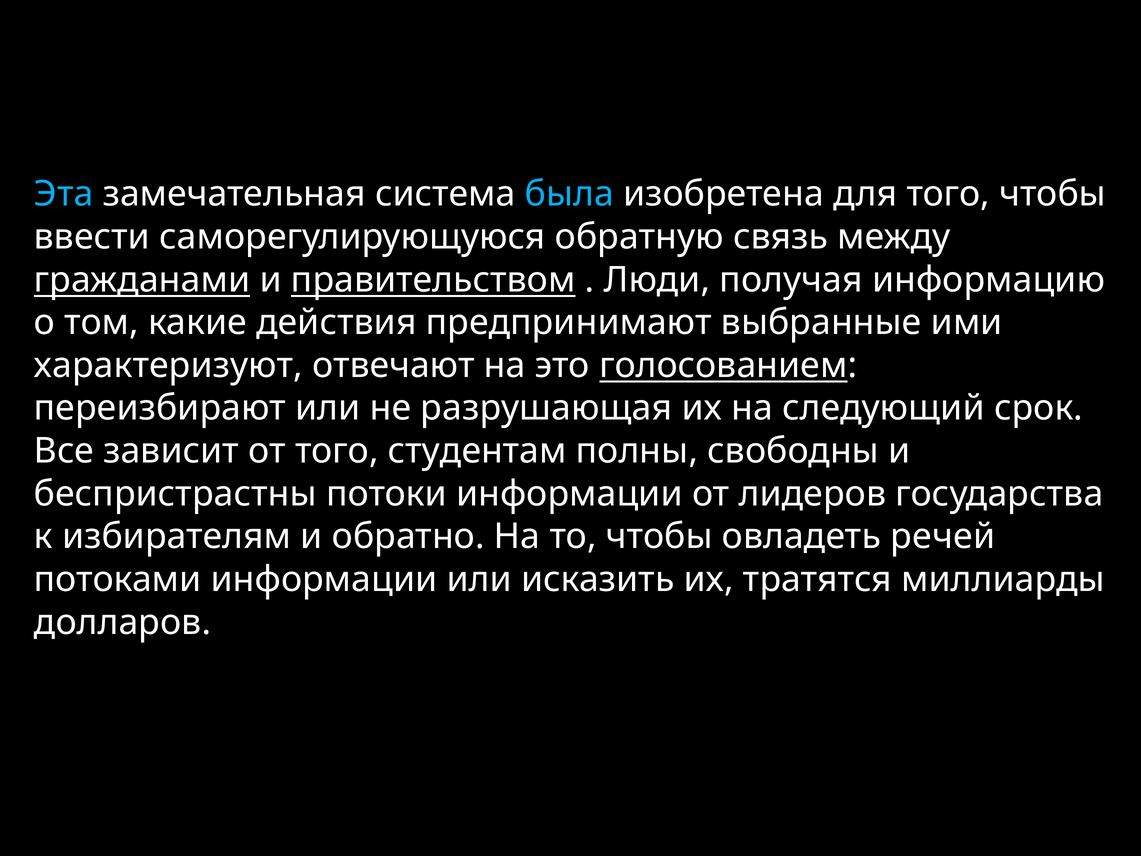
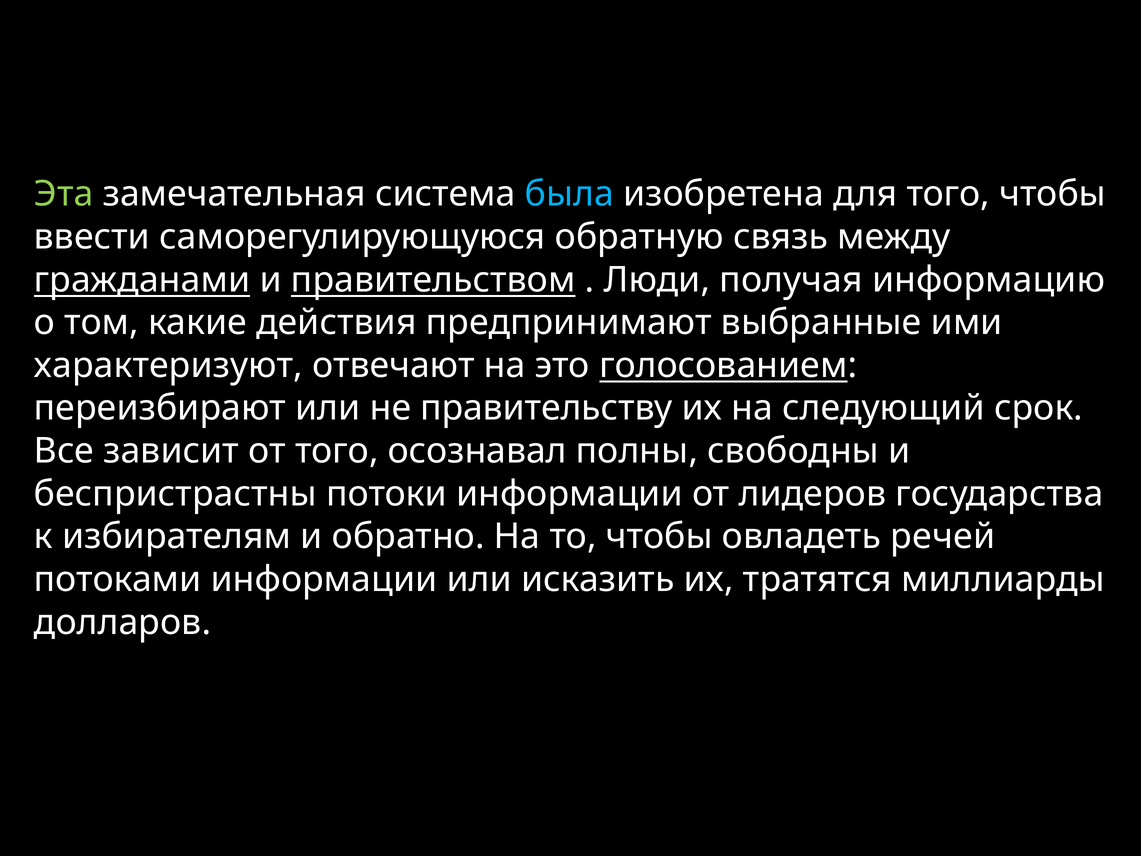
Эта colour: light blue -> light green (64, 194)
разрушающая: разрушающая -> правительству (547, 408)
студентам: студентам -> осознавал (477, 451)
